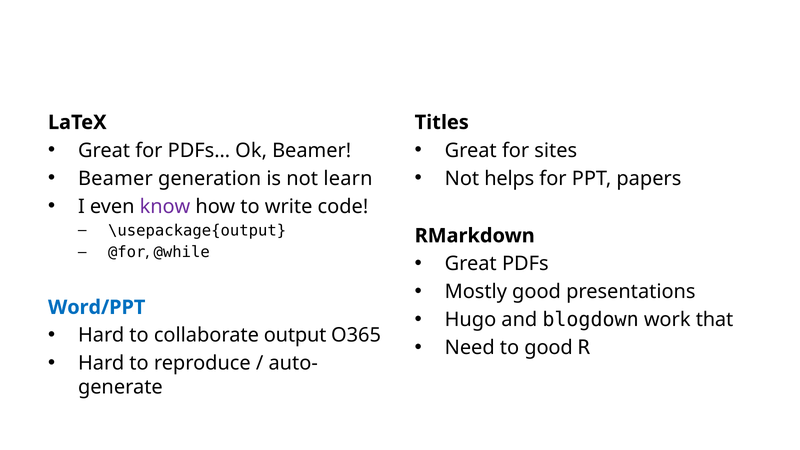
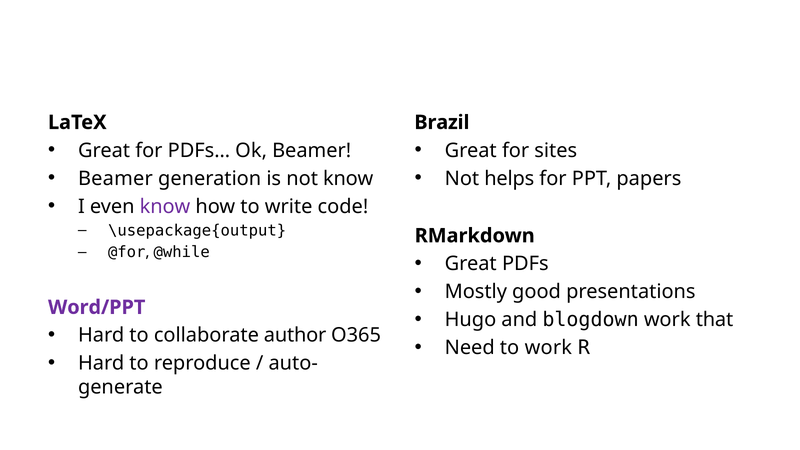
Titles: Titles -> Brazil (442, 122)
not learn: learn -> know (348, 178)
Word/PPT colour: blue -> purple (97, 307)
output: output -> author (295, 335)
to good: good -> work (548, 348)
